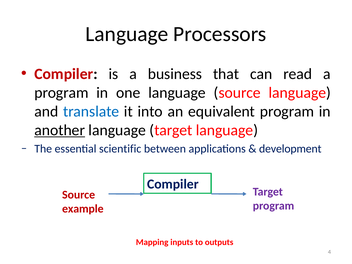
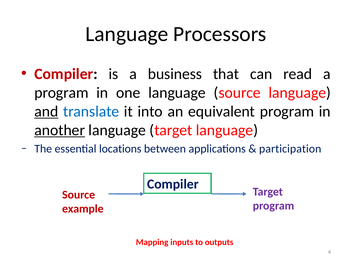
and underline: none -> present (46, 111)
scientific: scientific -> locations (120, 149)
development: development -> participation (290, 149)
